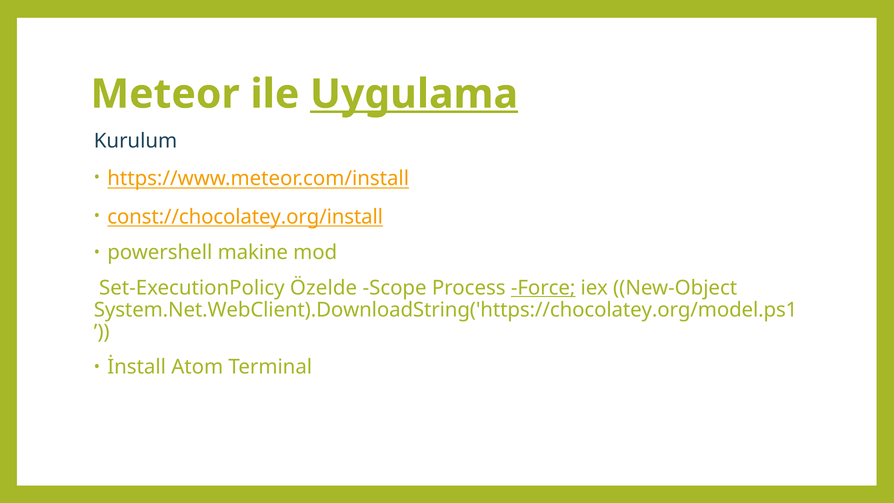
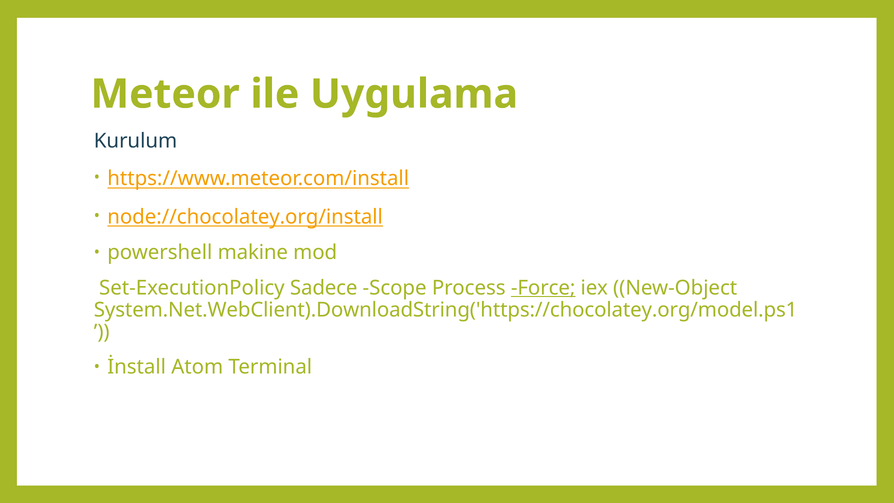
Uygulama underline: present -> none (414, 94)
const://chocolatey.org/install: const://chocolatey.org/install -> node://chocolatey.org/install (245, 217)
Özelde: Özelde -> Sadece (324, 288)
